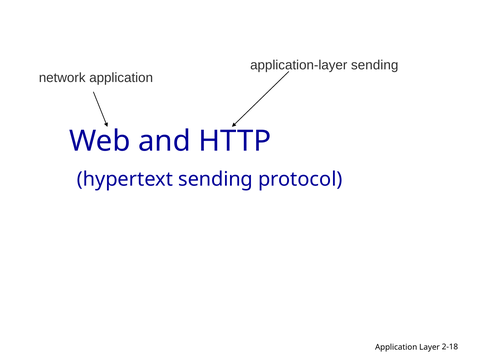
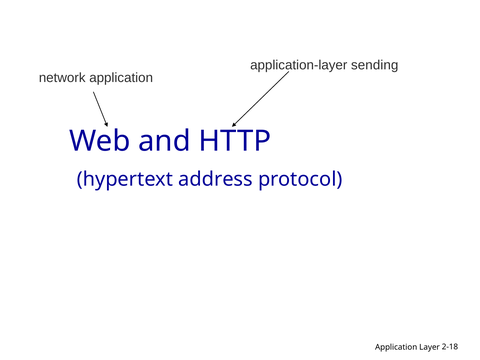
hypertext sending: sending -> address (216, 179)
